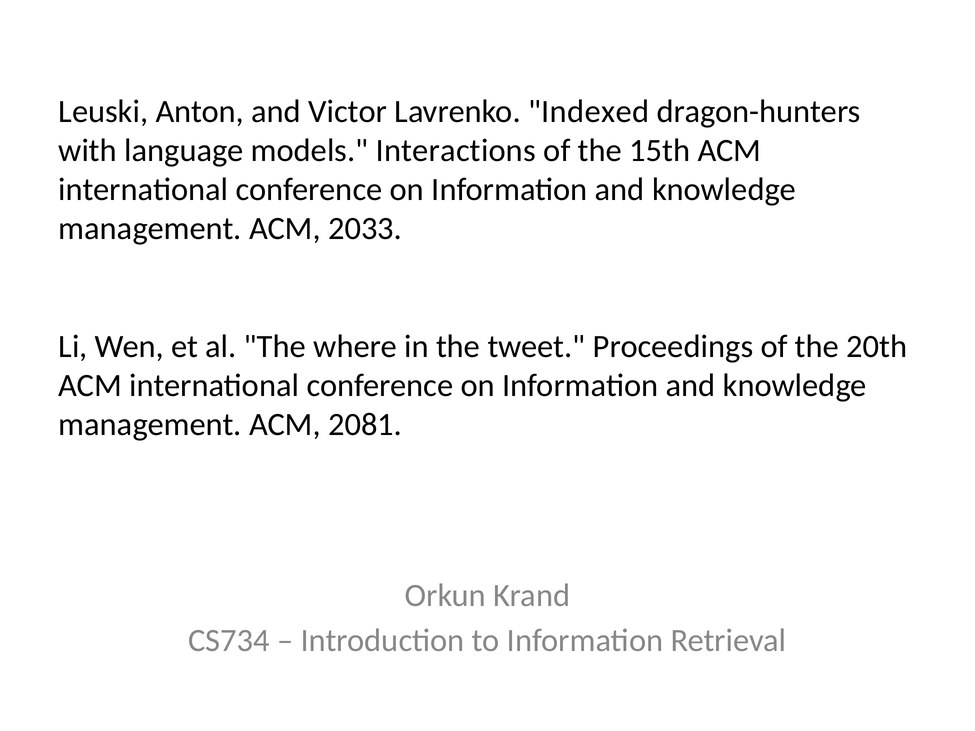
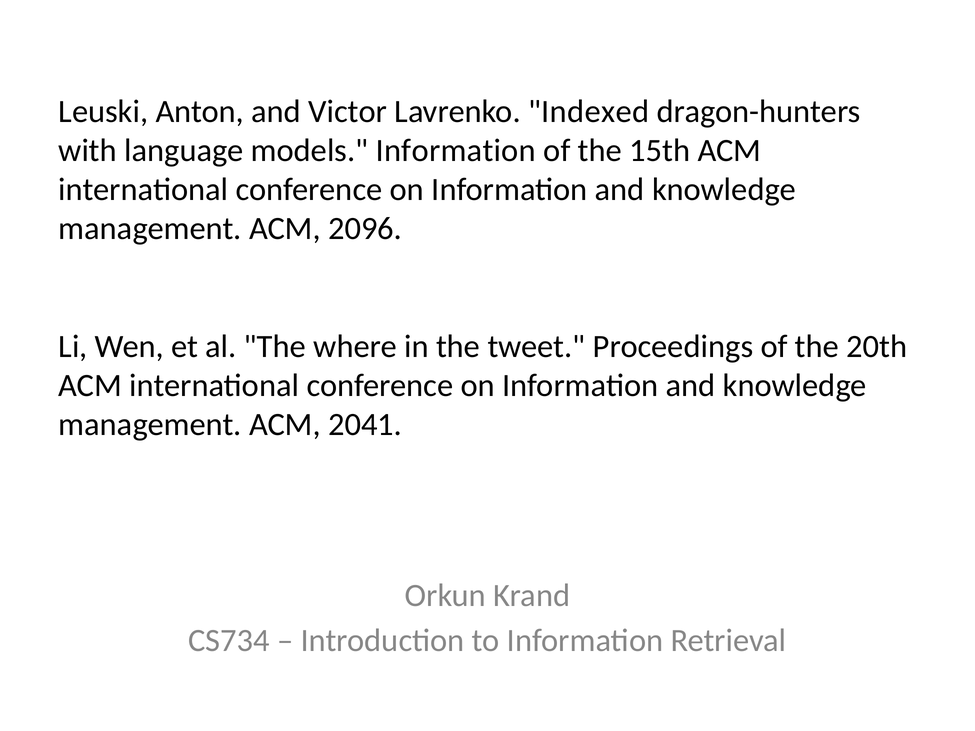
models Interactions: Interactions -> Information (456, 151)
2033: 2033 -> 2096 (365, 229)
2081: 2081 -> 2041 (365, 425)
